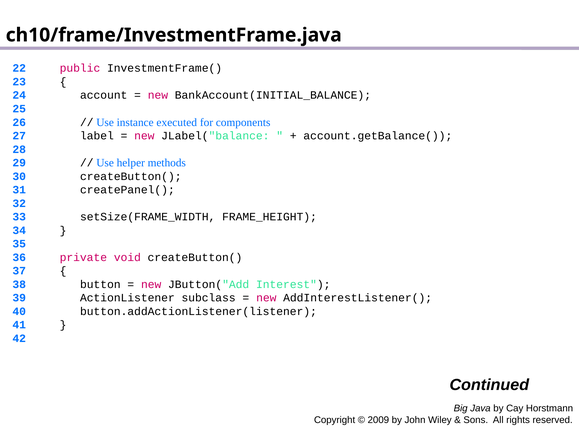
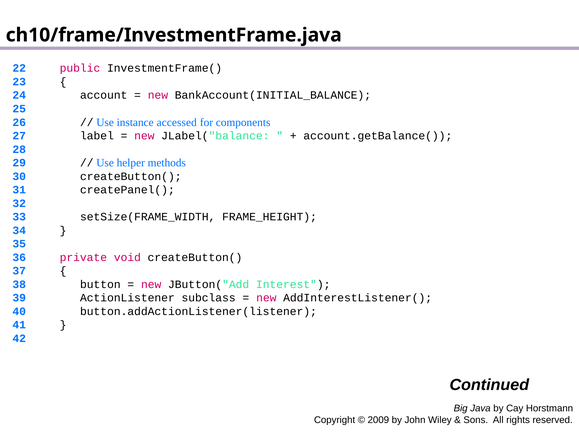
executed: executed -> accessed (177, 122)
